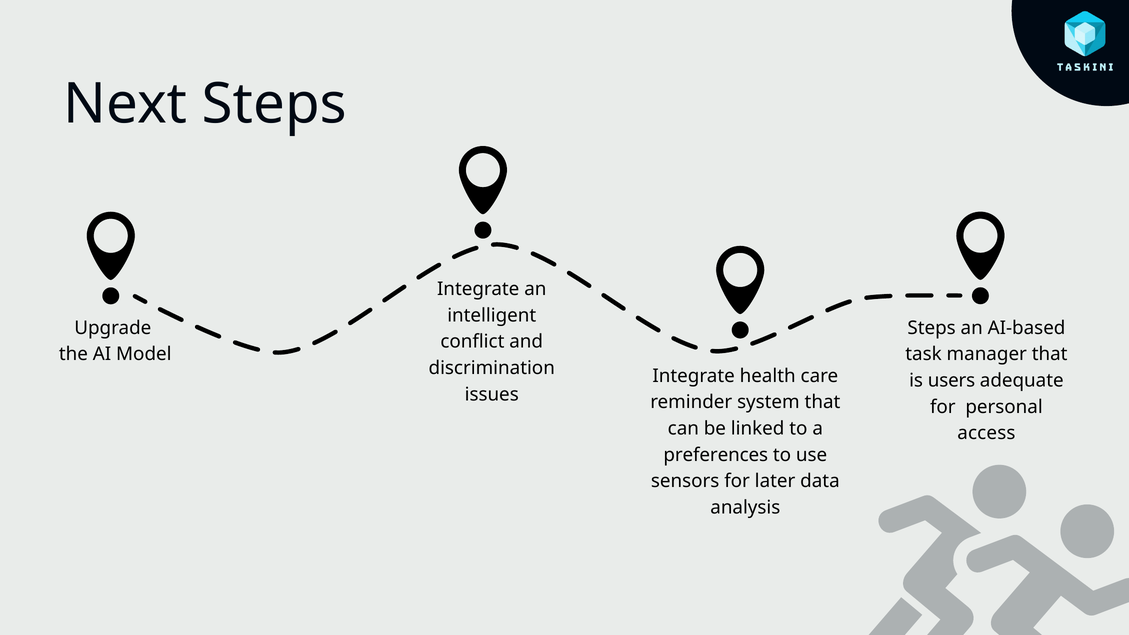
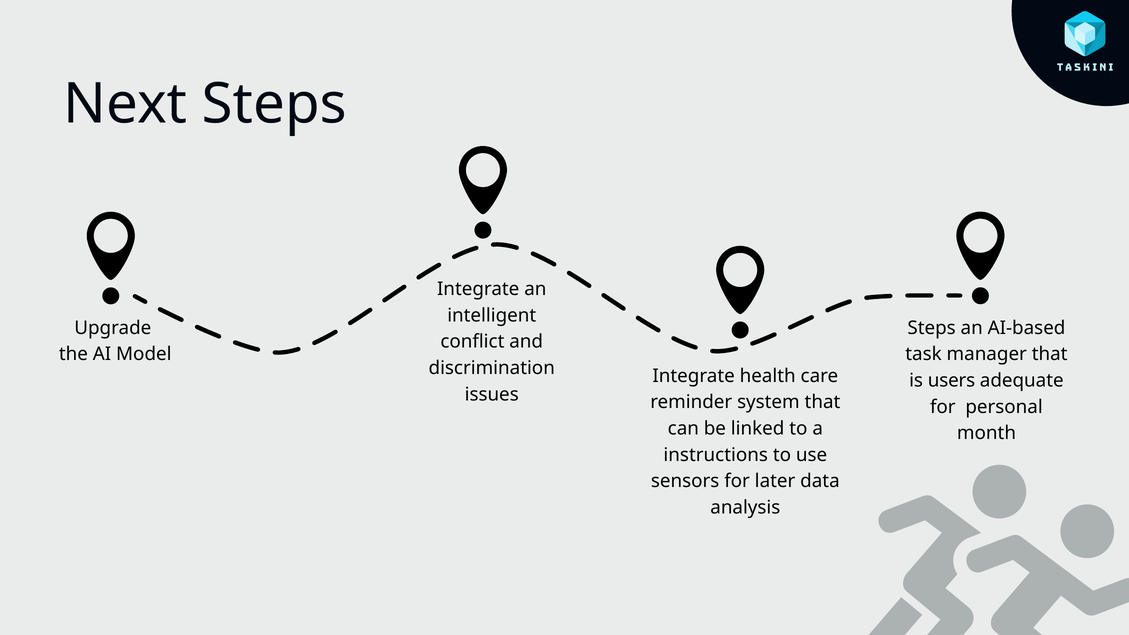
access: access -> month (986, 433)
preferences: preferences -> instructions (716, 455)
